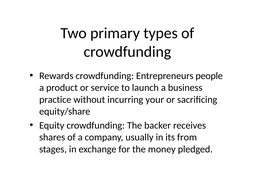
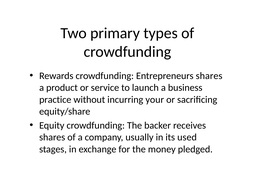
Entrepreneurs people: people -> shares (209, 76)
from: from -> used (187, 137)
